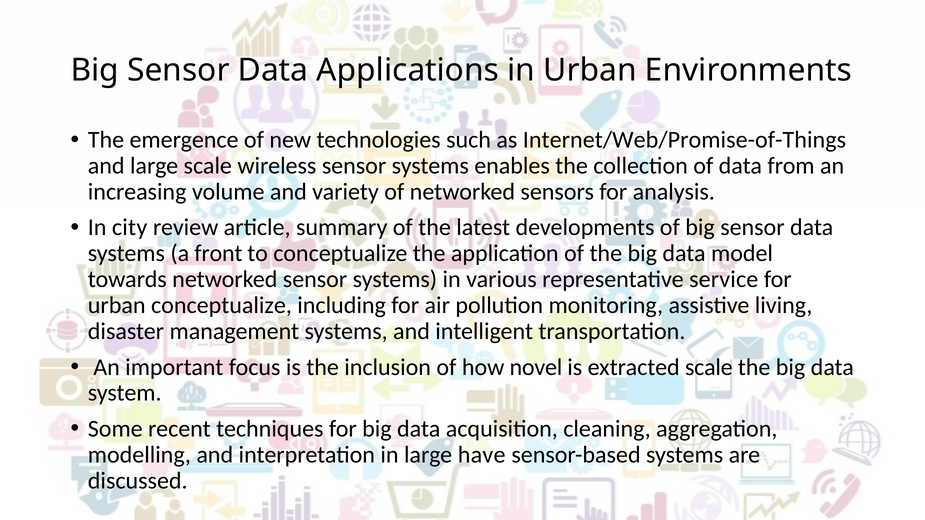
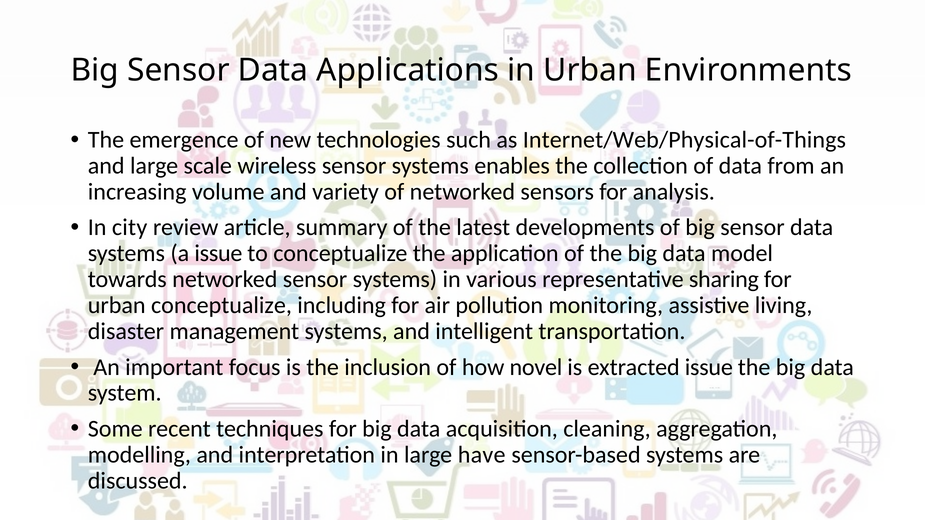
Internet/Web/Promise-of-Things: Internet/Web/Promise-of-Things -> Internet/Web/Physical-of-Things (684, 140)
a front: front -> issue (218, 254)
service: service -> sharing (724, 280)
extracted scale: scale -> issue (709, 367)
